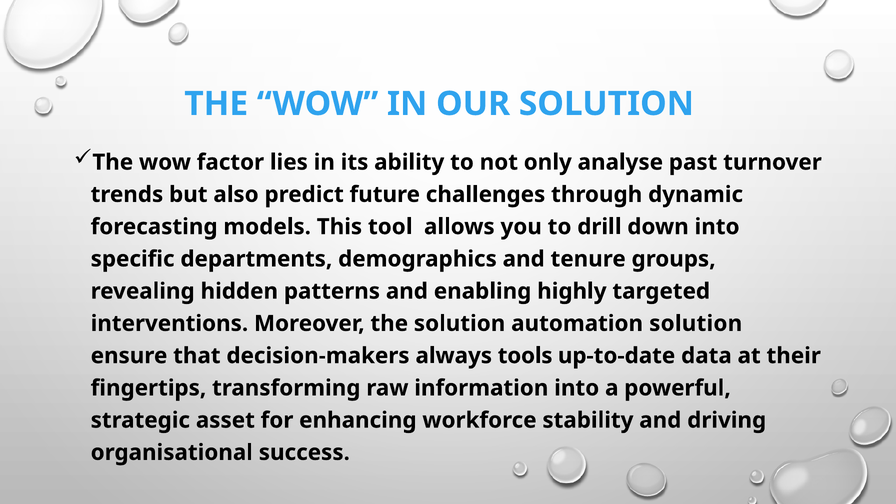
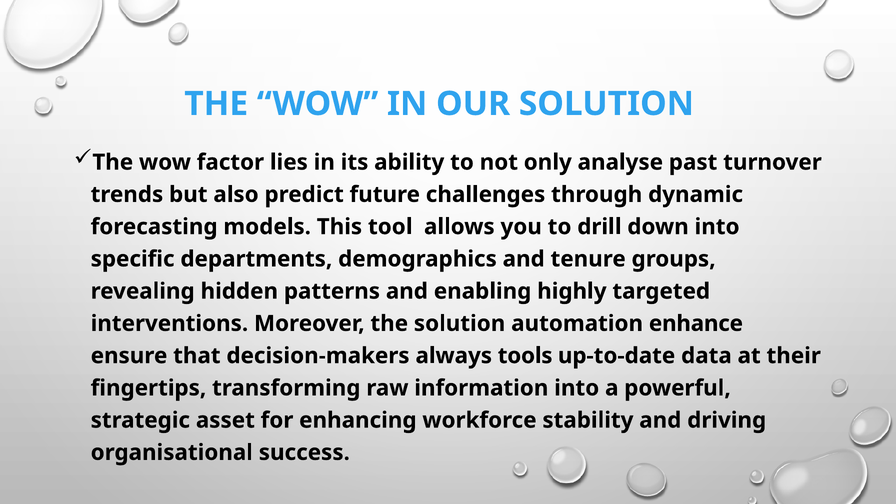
automation solution: solution -> enhance (696, 324)
